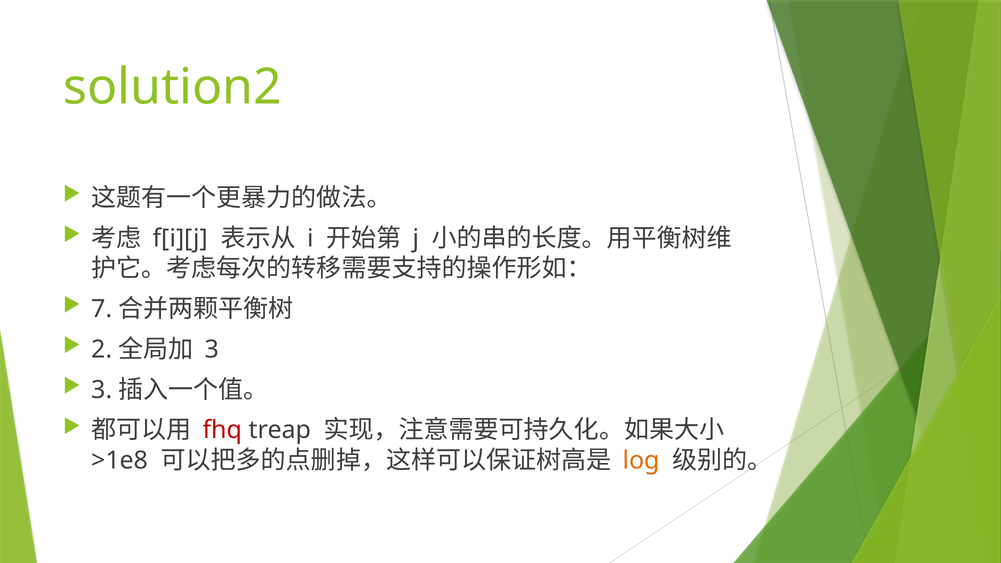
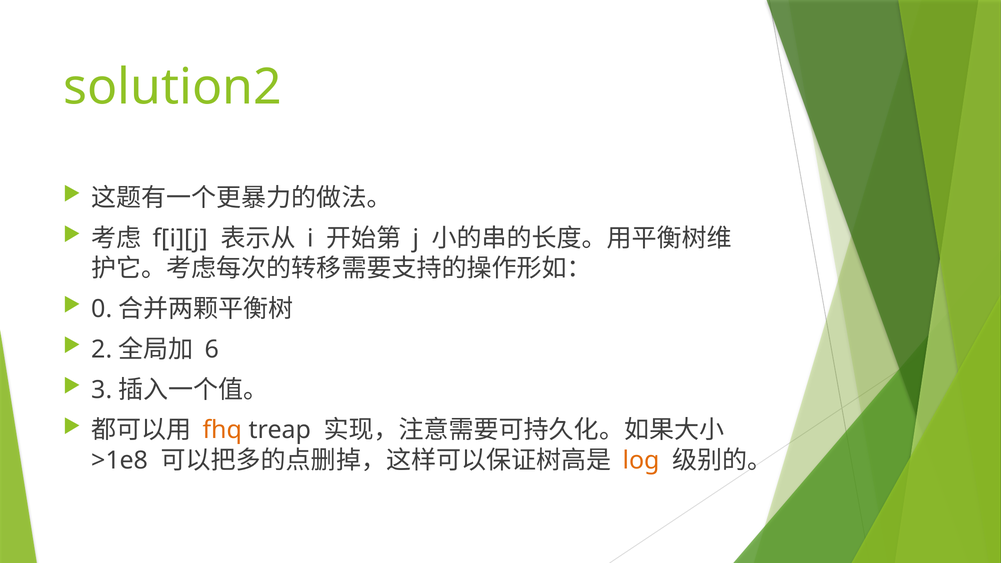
7: 7 -> 0 (102, 309)
3: 3 -> 6 (212, 349)
fhq colour: red -> orange (223, 430)
